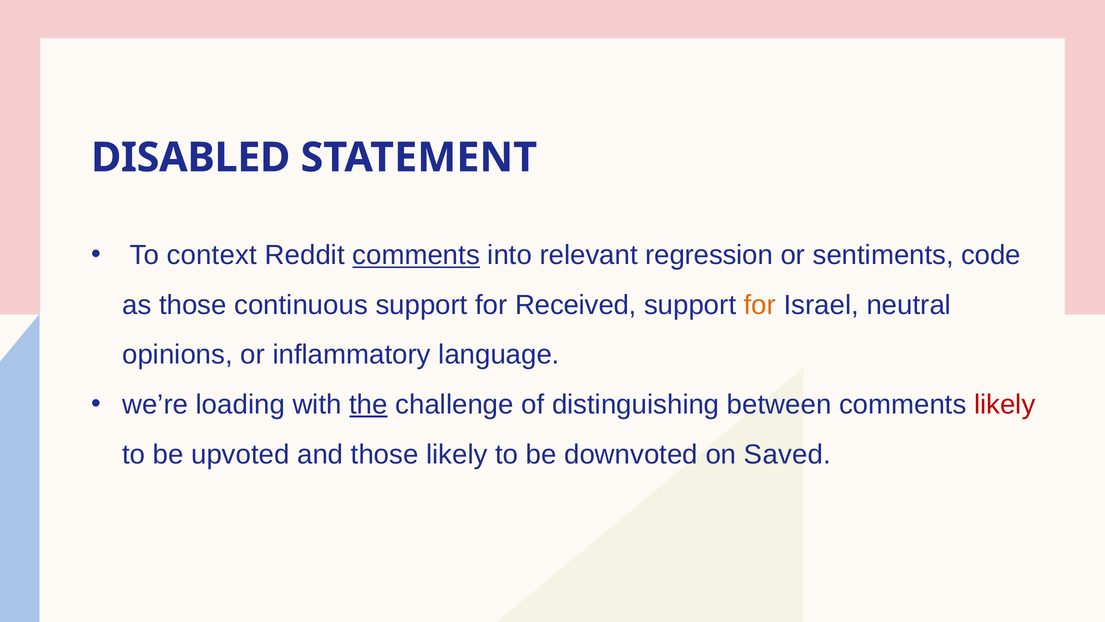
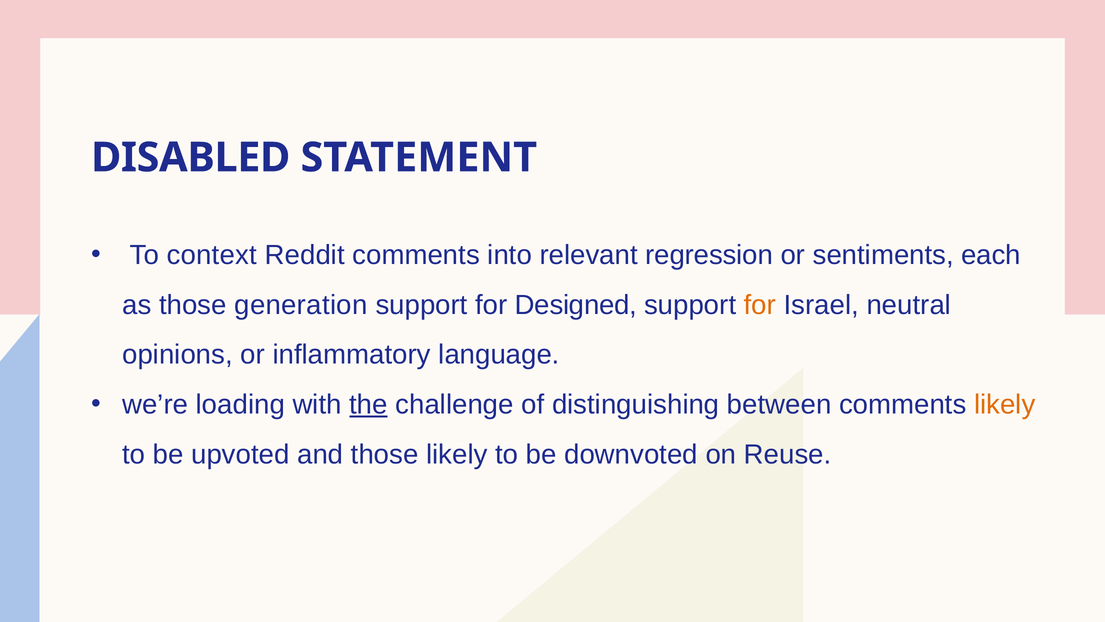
comments underline: present -> none (416, 255)
code: code -> each (991, 255)
continuous: continuous -> generation (301, 305)
Received: Received -> Designed (576, 305)
likely colour: red -> orange (1005, 404)
Saved: Saved -> Reuse (788, 454)
